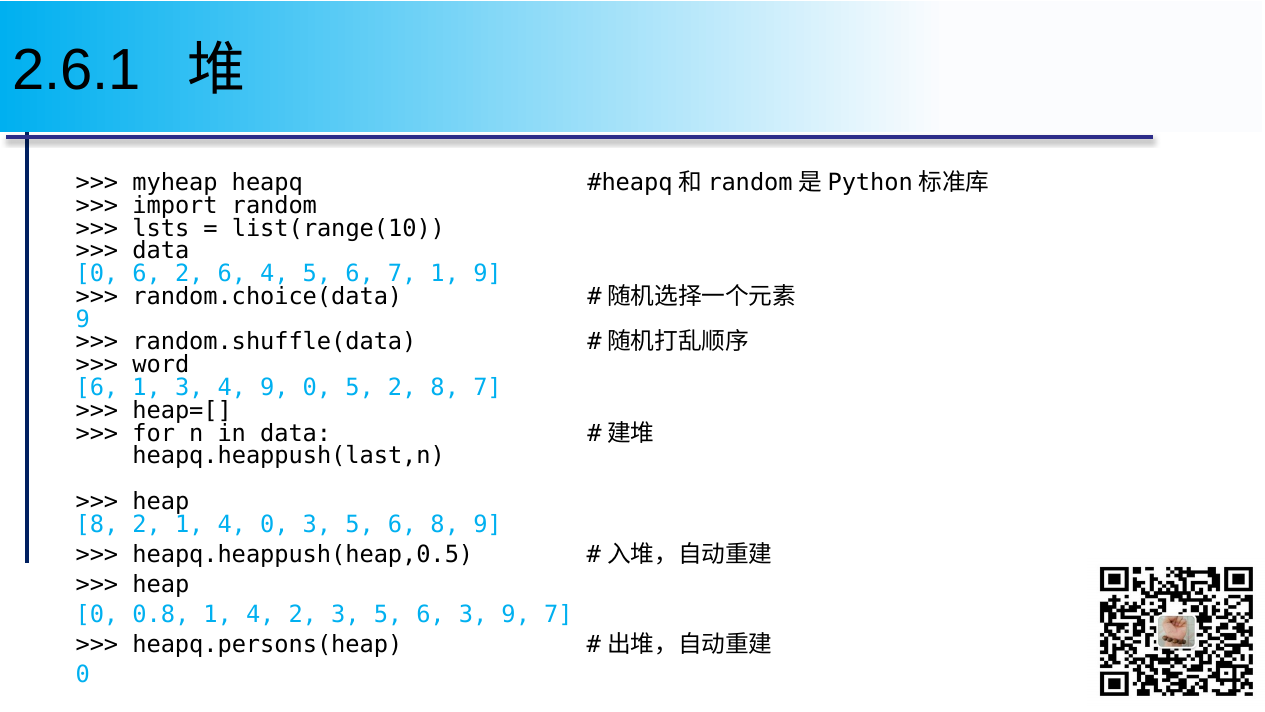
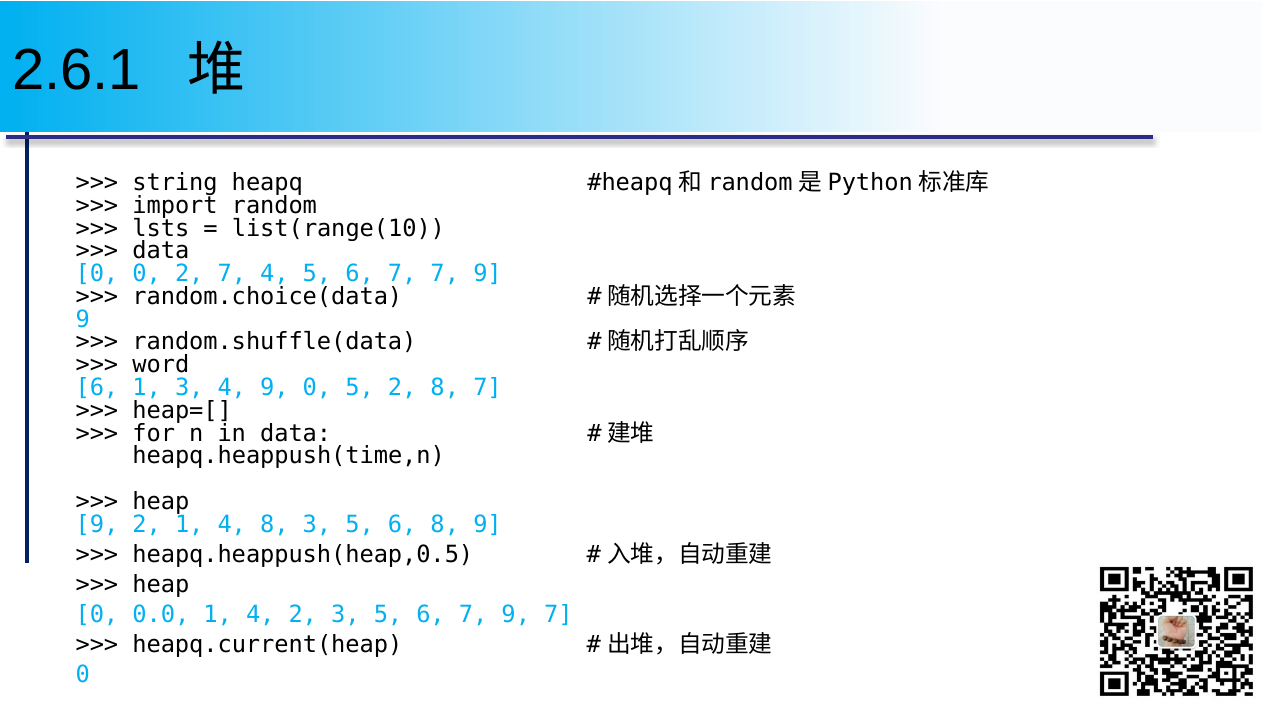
myheap: myheap -> string (175, 183)
0 6: 6 -> 0 (147, 274)
2 6: 6 -> 7 (232, 274)
7 1: 1 -> 7 (445, 274)
heapq.heappush(last,n: heapq.heappush(last,n -> heapq.heappush(time,n (289, 456)
8: 8 -> 9 (97, 524)
4 0: 0 -> 8 (274, 524)
0.8: 0.8 -> 0.0 (161, 614)
3 5 6 3: 3 -> 7 (473, 614)
heapq.persons(heap: heapq.persons(heap -> heapq.current(heap (267, 645)
